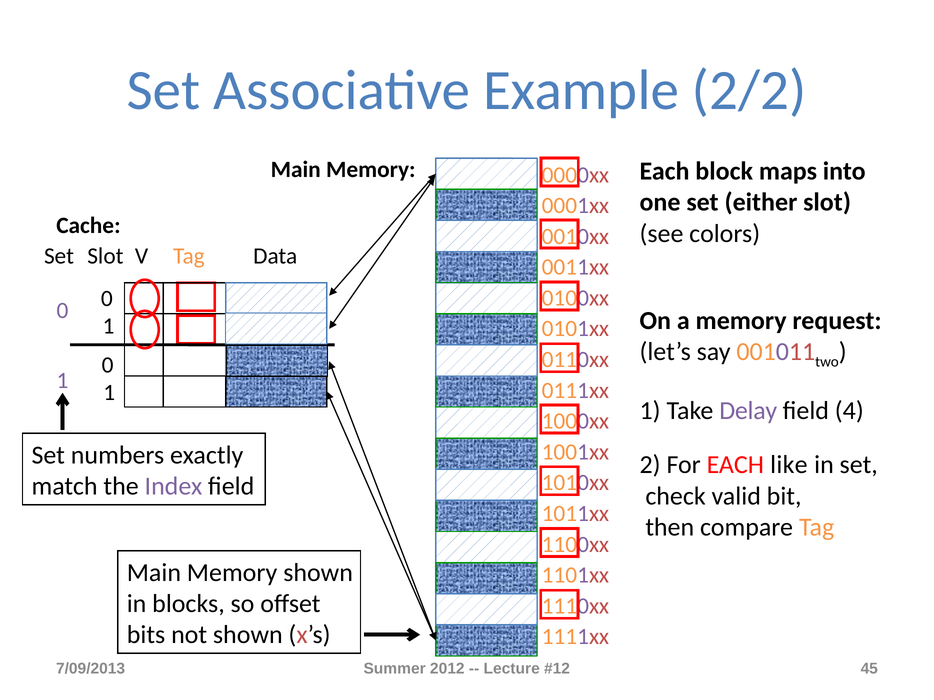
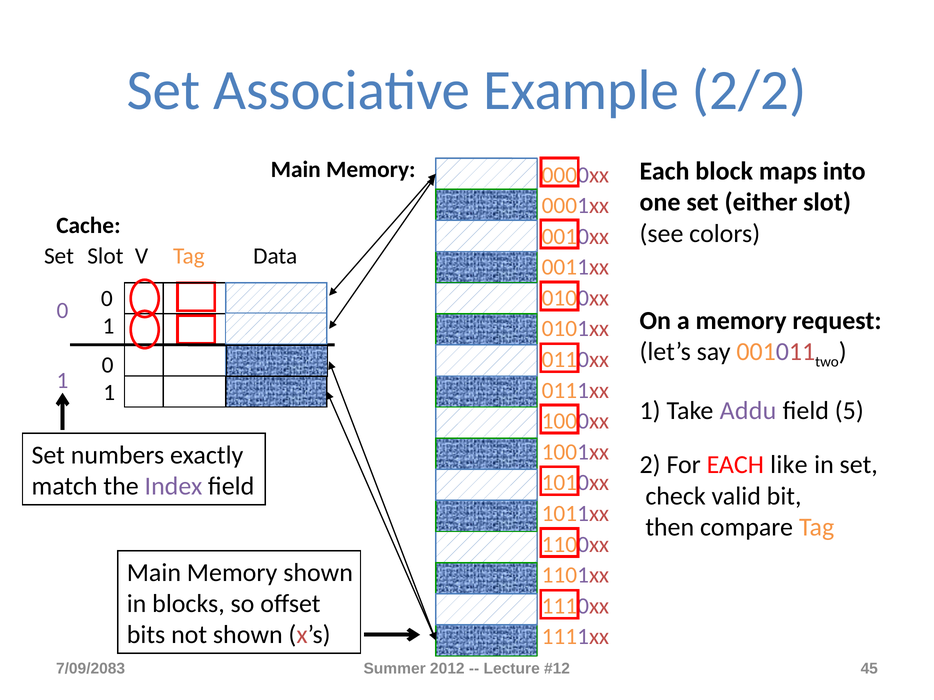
Delay: Delay -> Addu (748, 411)
4: 4 -> 5 (849, 411)
7/09/2013: 7/09/2013 -> 7/09/2083 (91, 669)
